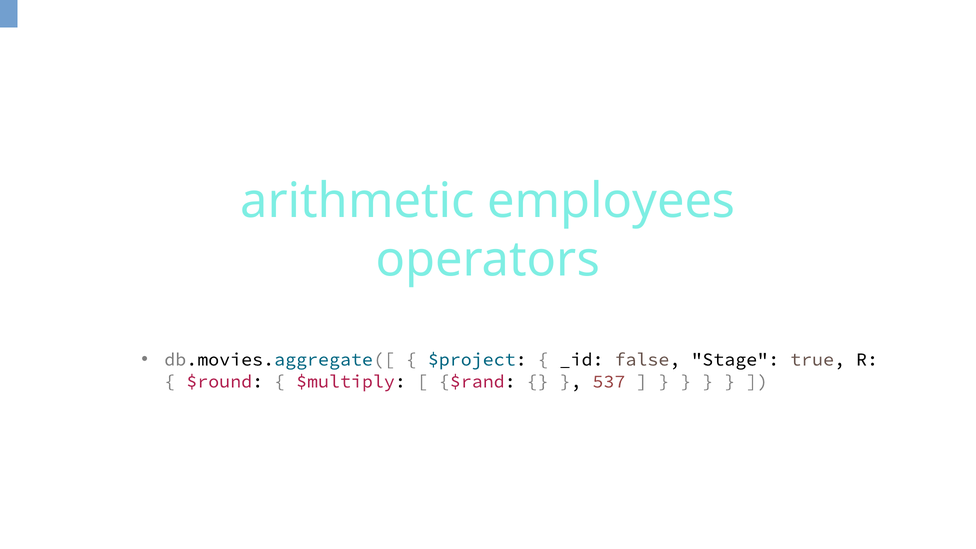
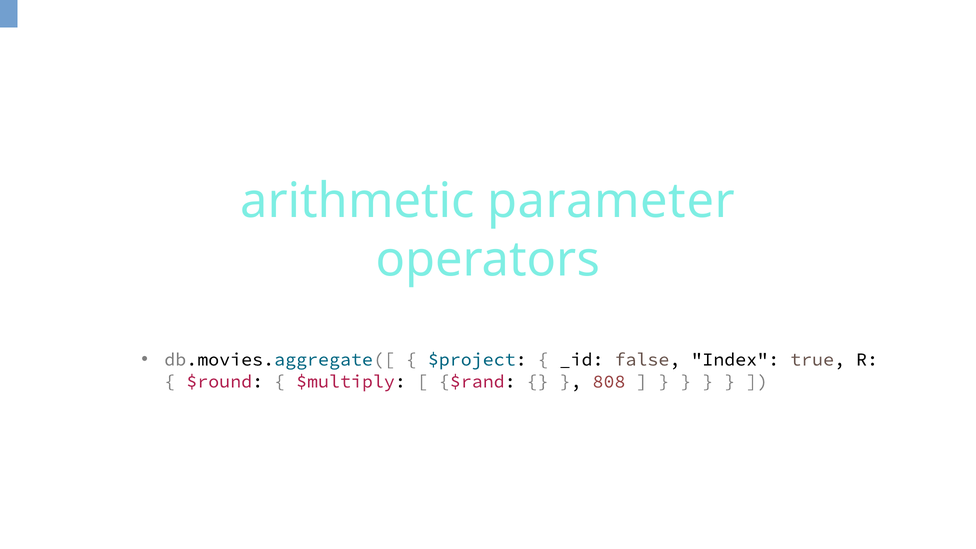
employees: employees -> parameter (611, 201)
Stage: Stage -> Index (735, 359)
537: 537 -> 808 (609, 381)
